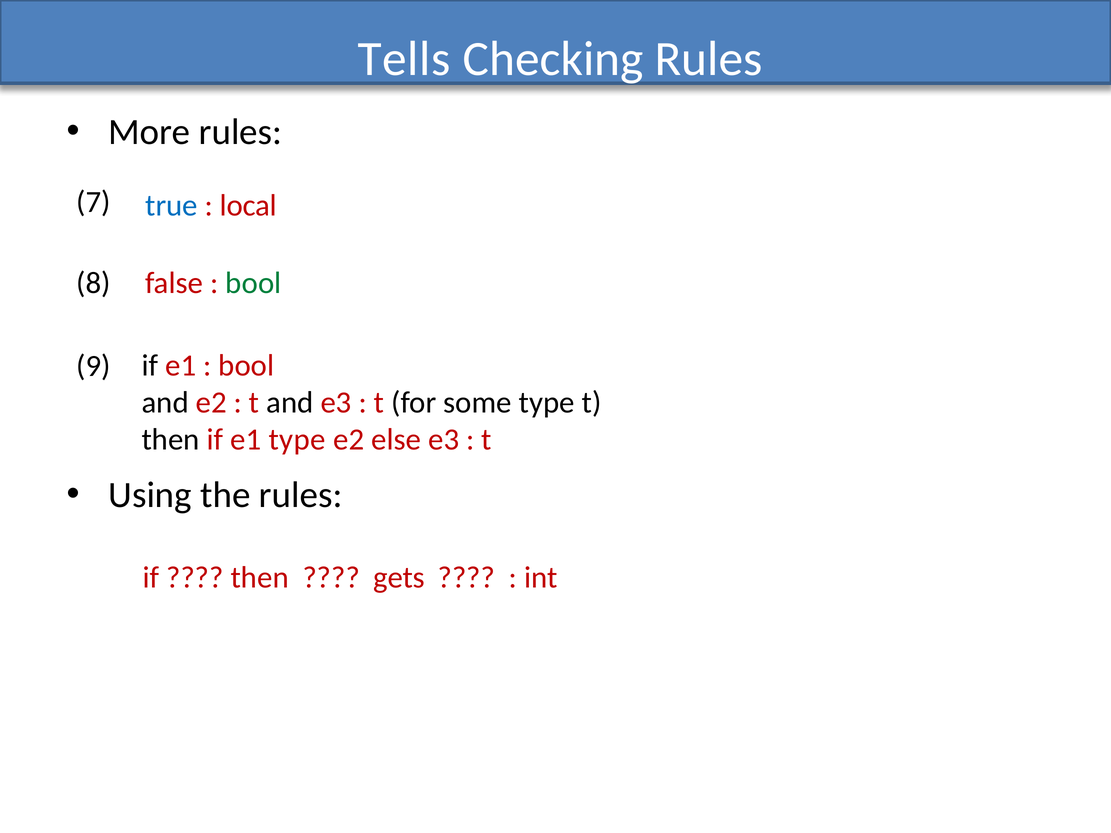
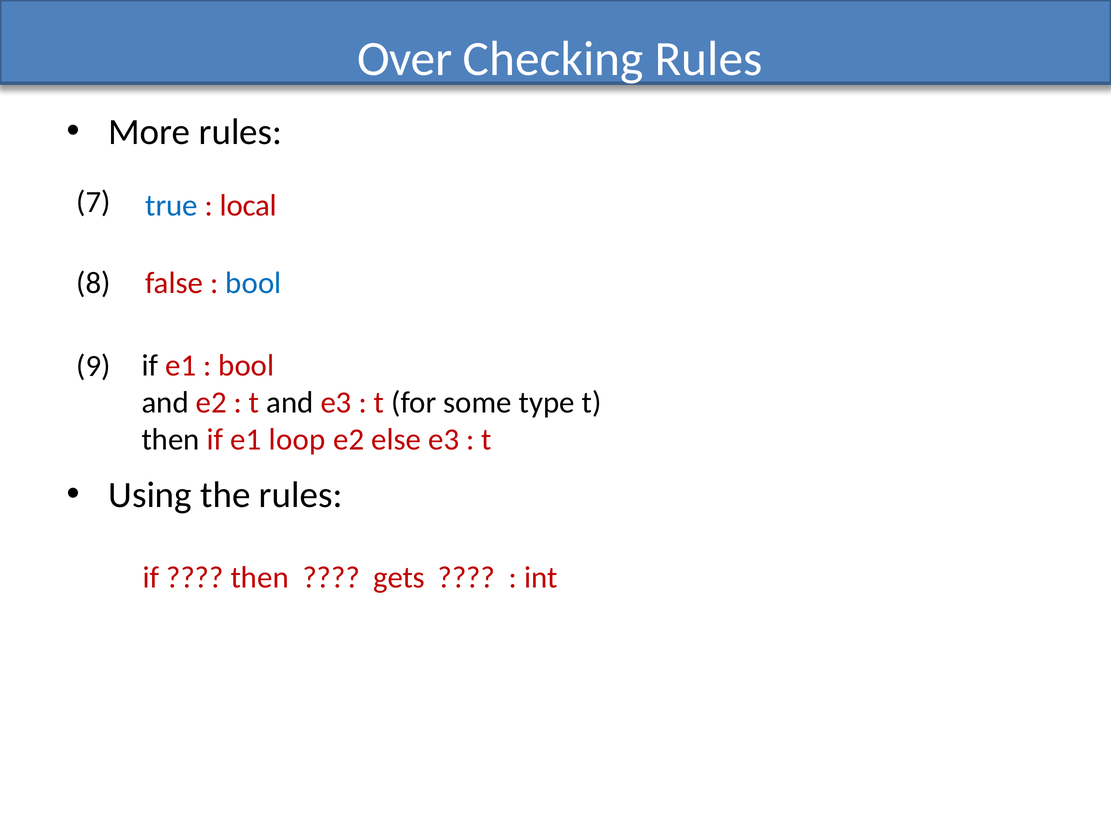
Tells: Tells -> Over (405, 59)
bool colour: green -> blue (253, 283)
e1 type: type -> loop (297, 440)
